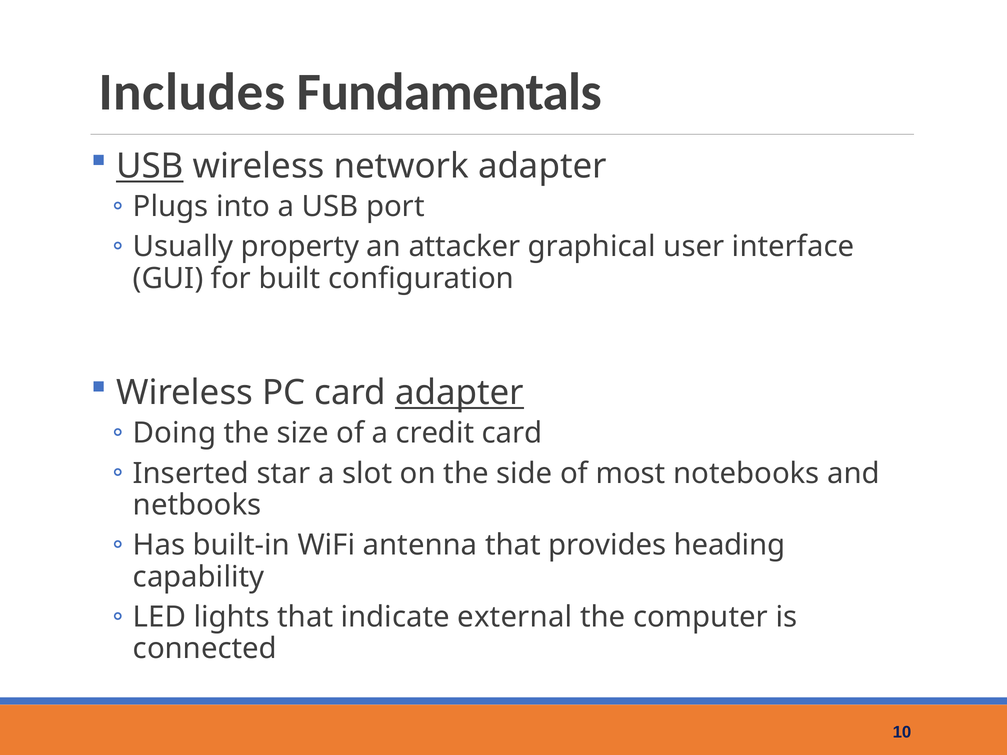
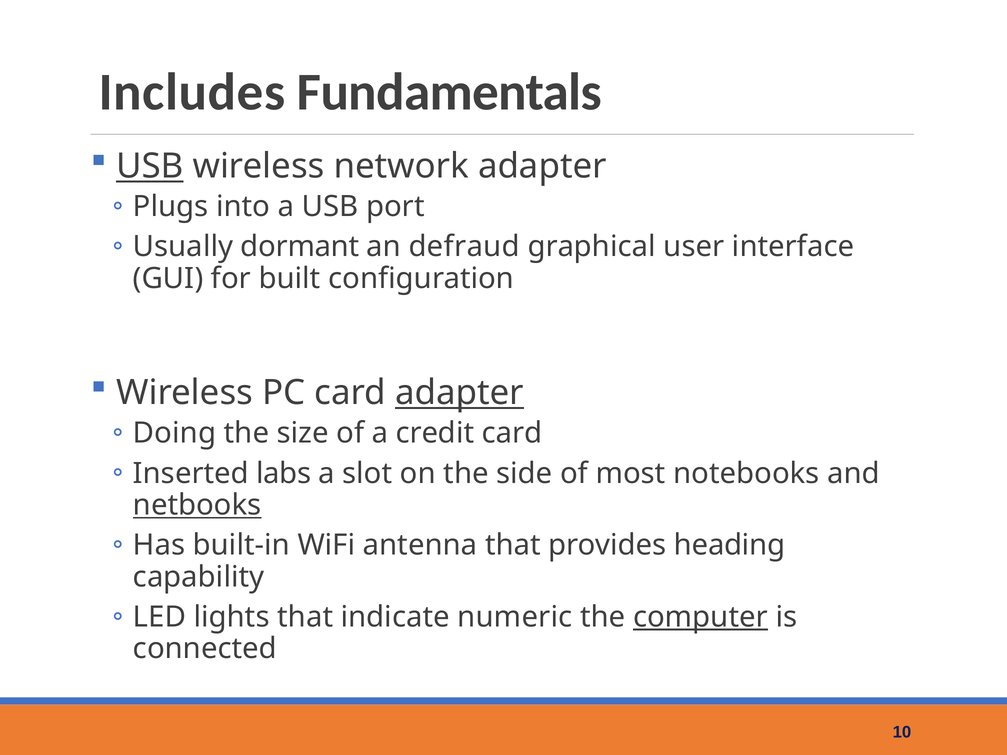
property: property -> dormant (300, 247)
attacker: attacker -> defraud (464, 247)
star: star -> labs (284, 473)
netbooks underline: none -> present (197, 505)
external: external -> numeric (515, 617)
computer underline: none -> present (700, 617)
